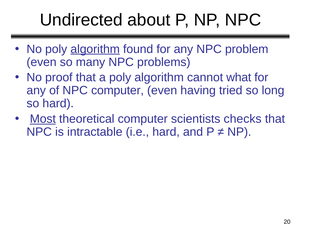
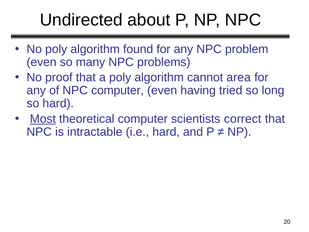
algorithm underline: present -> none (95, 49)
what: what -> area (239, 77)
checks: checks -> correct (243, 119)
